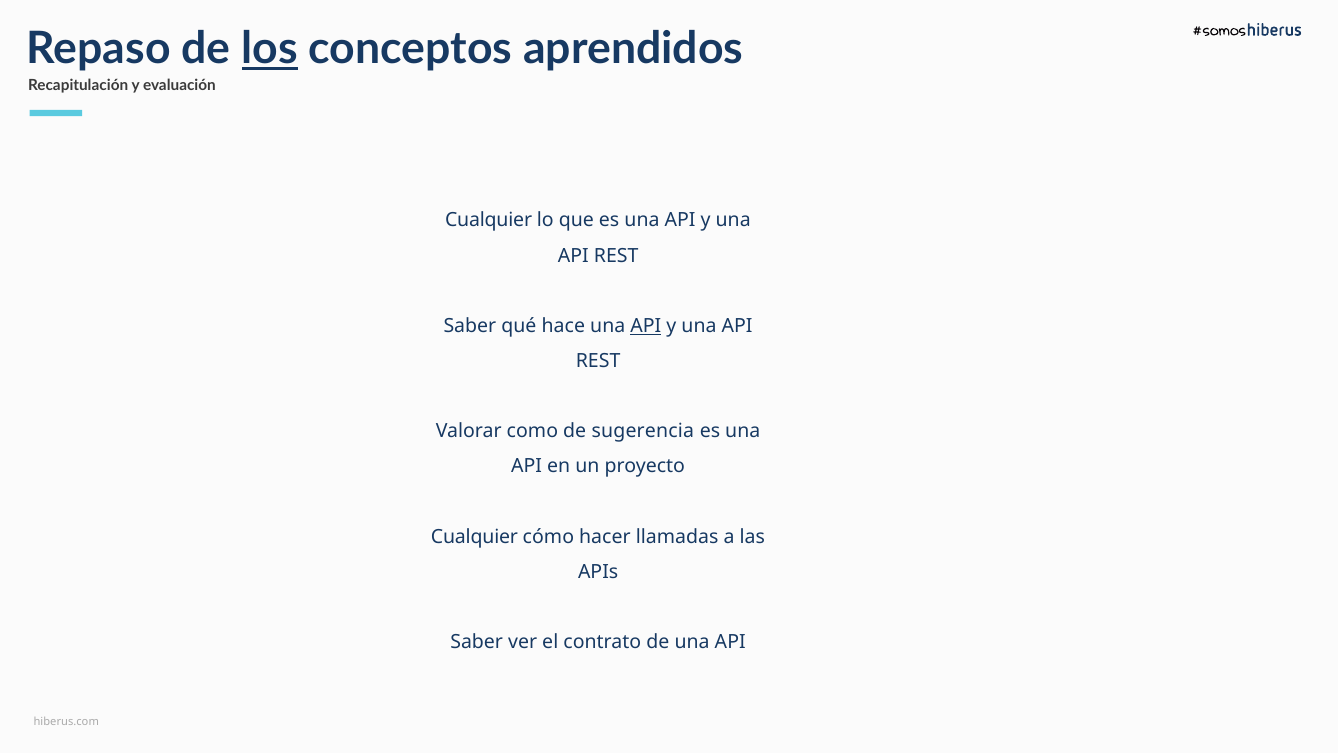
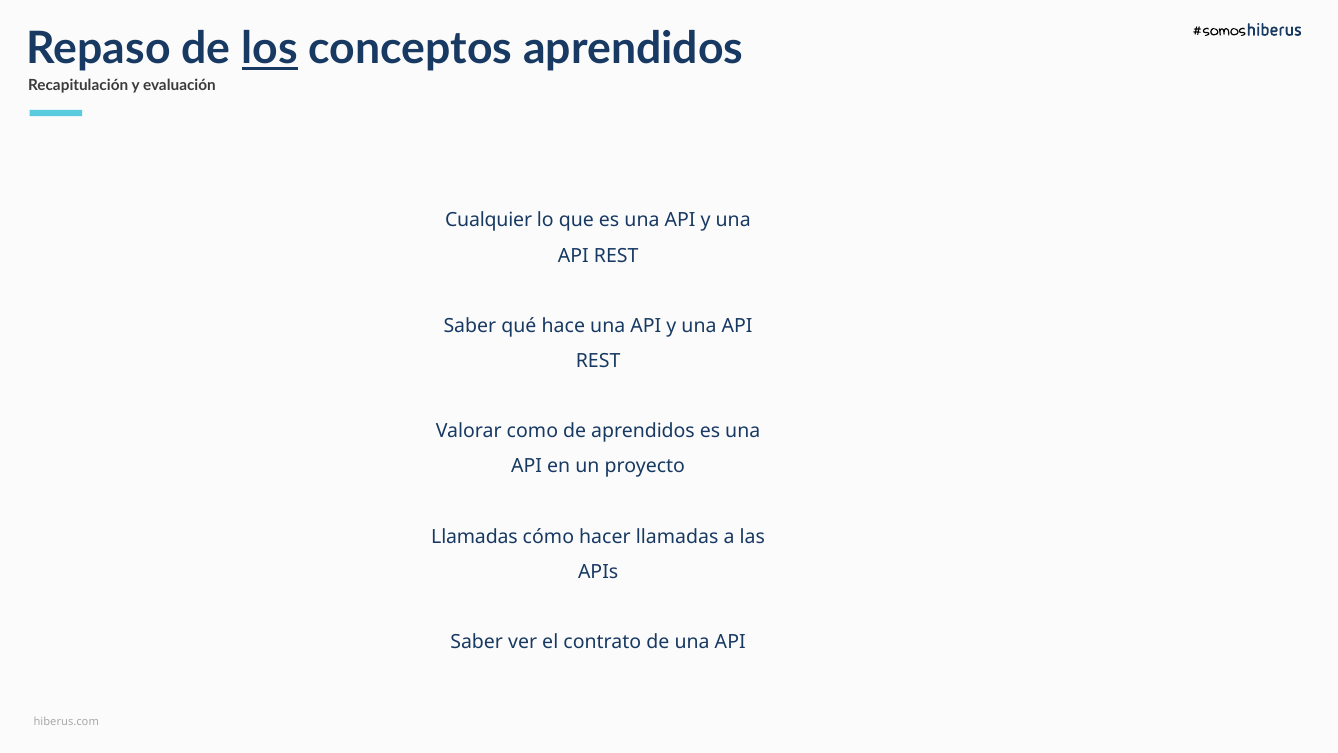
API underline: present -> none (646, 326)
de sugerencia: sugerencia -> aprendidos (643, 431)
Cualquier: Cualquier -> Llamadas (474, 537)
